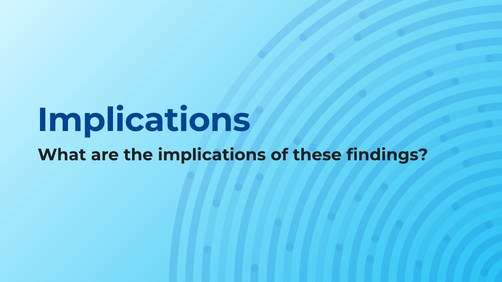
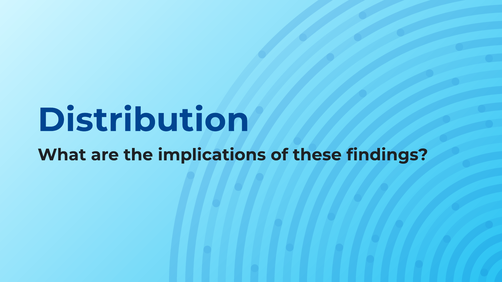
Implications: Implications -> Distribution (144, 120)
